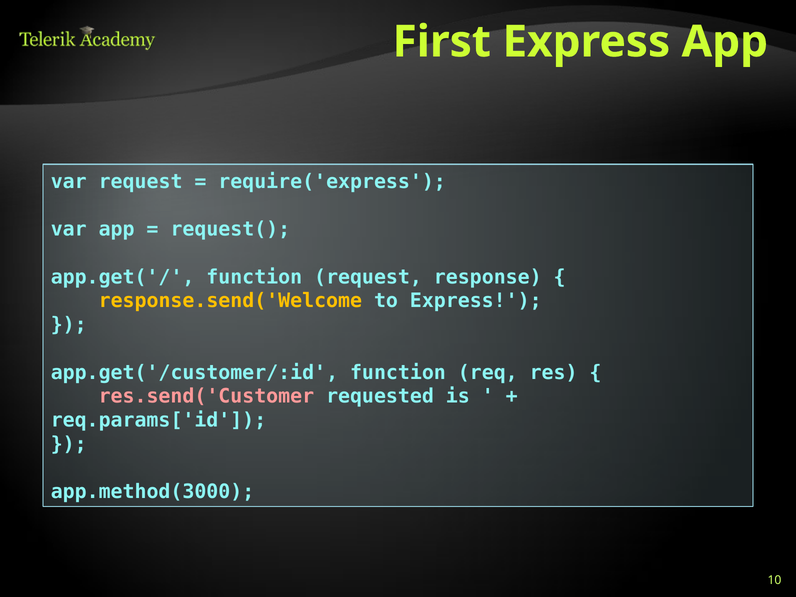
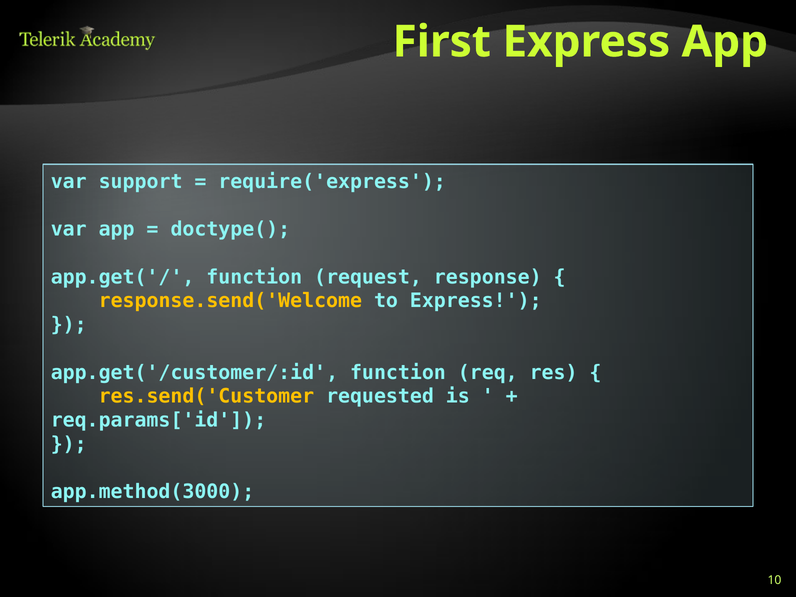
var request: request -> support (141, 181)
request(: request( -> doctype( (230, 229)
res.send('Customer colour: pink -> yellow (206, 396)
